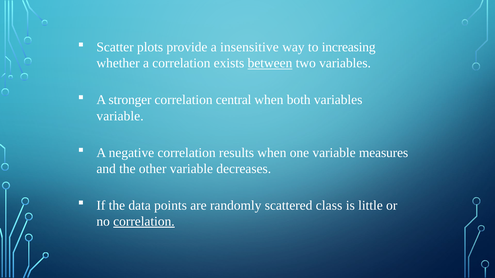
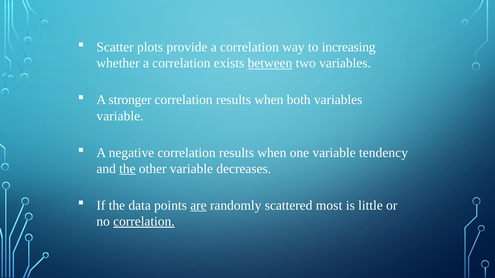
provide a insensitive: insensitive -> correlation (249, 47)
central: central -> results (233, 100)
measures: measures -> tendency (383, 153)
the underline: none -> present (127, 169)
are underline: none -> present (198, 206)
class: class -> most (329, 206)
